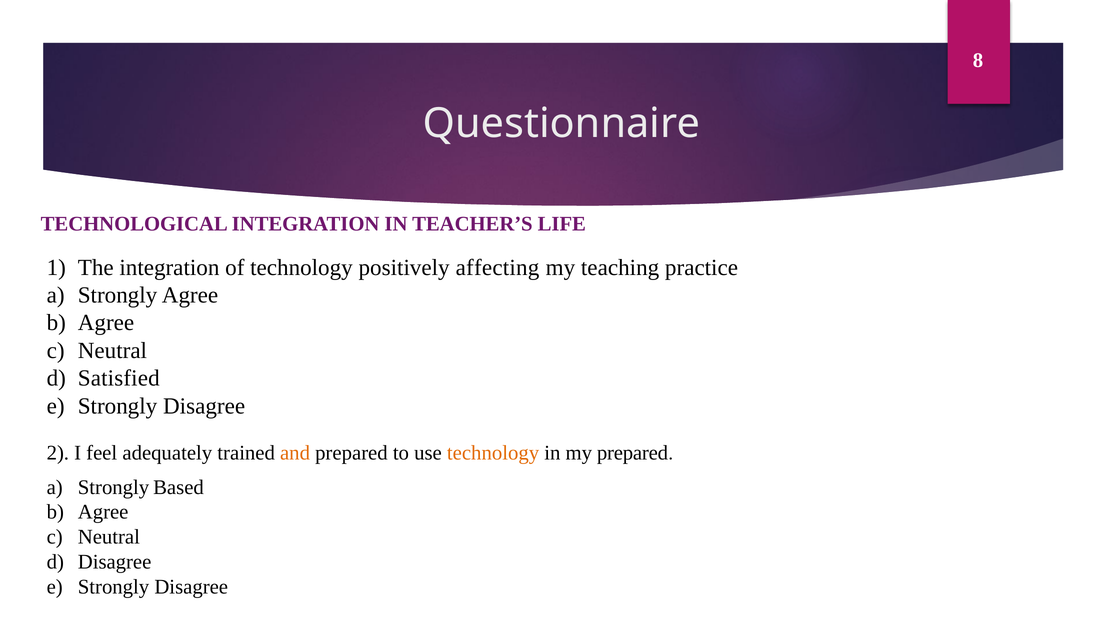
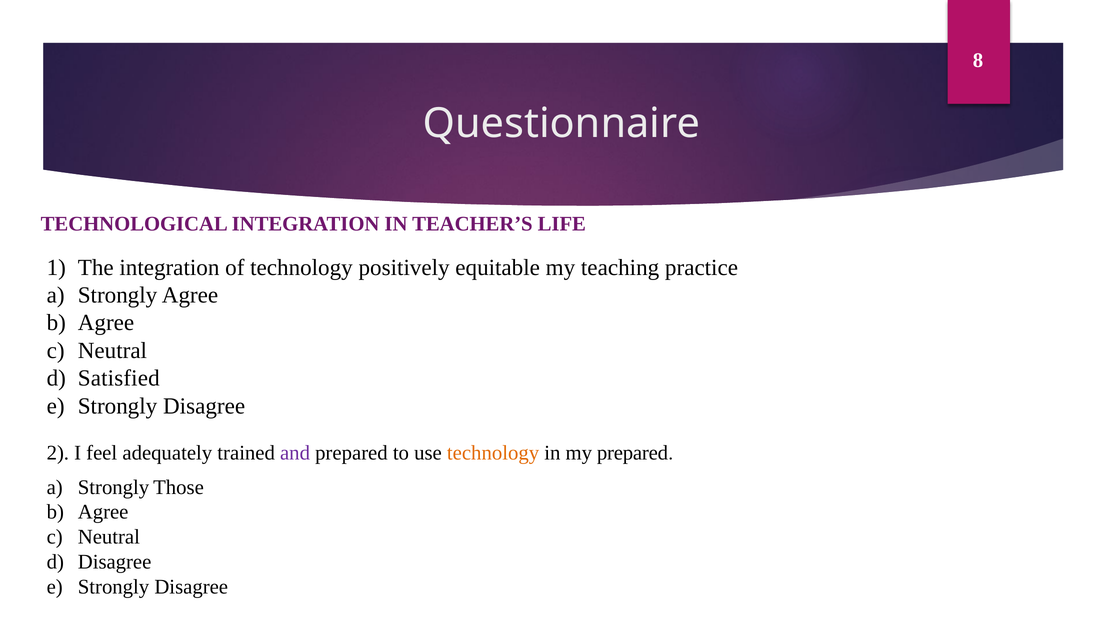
affecting: affecting -> equitable (498, 267)
and colour: orange -> purple (295, 453)
Based: Based -> Those (179, 487)
